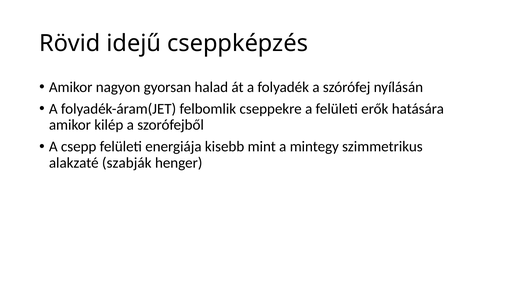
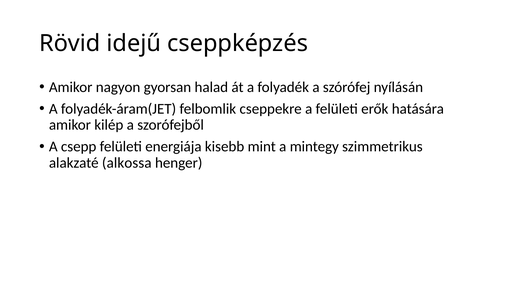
szabják: szabják -> alkossa (127, 163)
